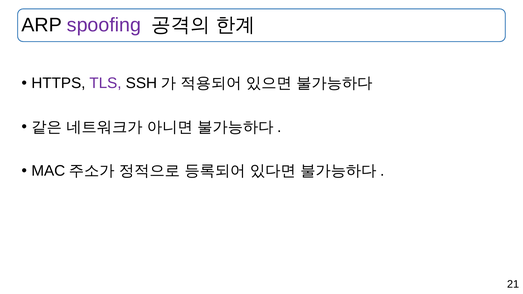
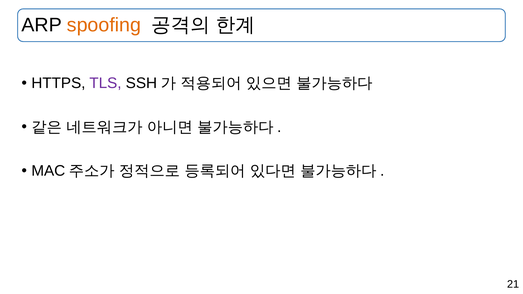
spoofing colour: purple -> orange (104, 25)
